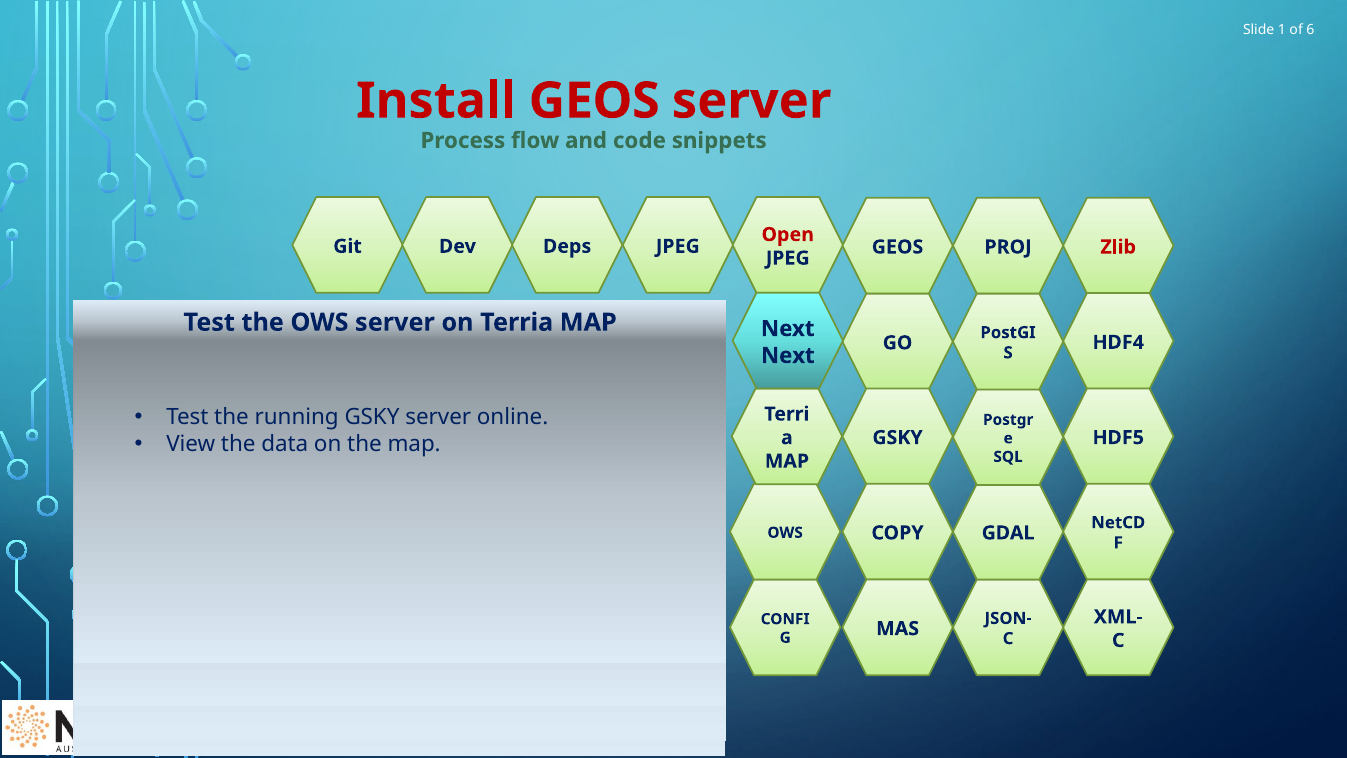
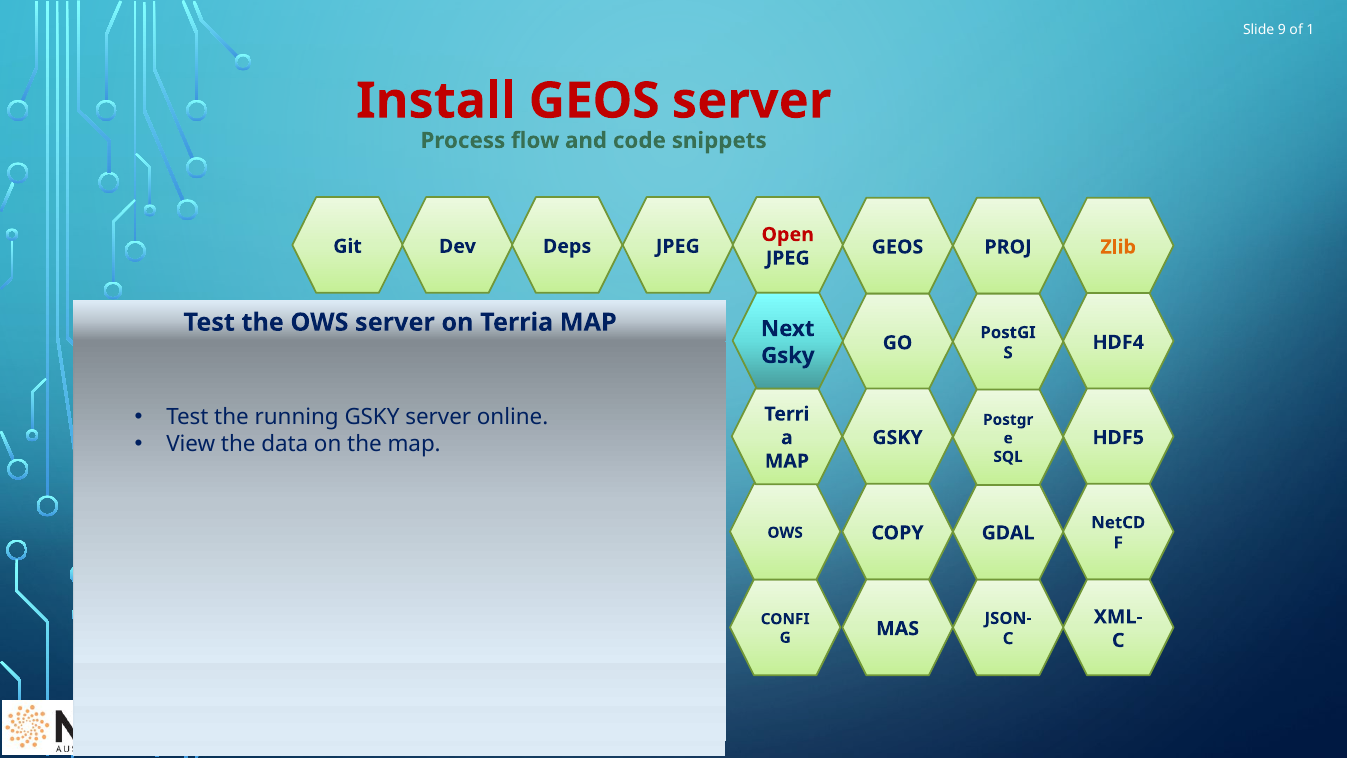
1: 1 -> 9 (1282, 30)
6: 6 -> 1 (1311, 30)
Zlib colour: red -> orange (1118, 247)
Next: Next -> Gsky (788, 355)
